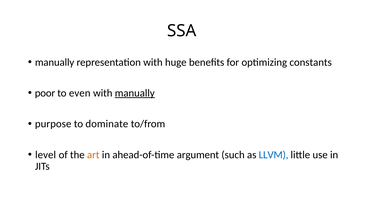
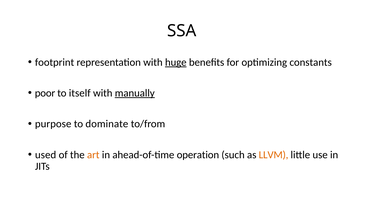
manually: manually -> footprint (55, 62)
huge underline: none -> present (176, 62)
even: even -> itself (80, 93)
level: level -> used (46, 155)
argument: argument -> operation (198, 155)
LLVM colour: blue -> orange (274, 155)
